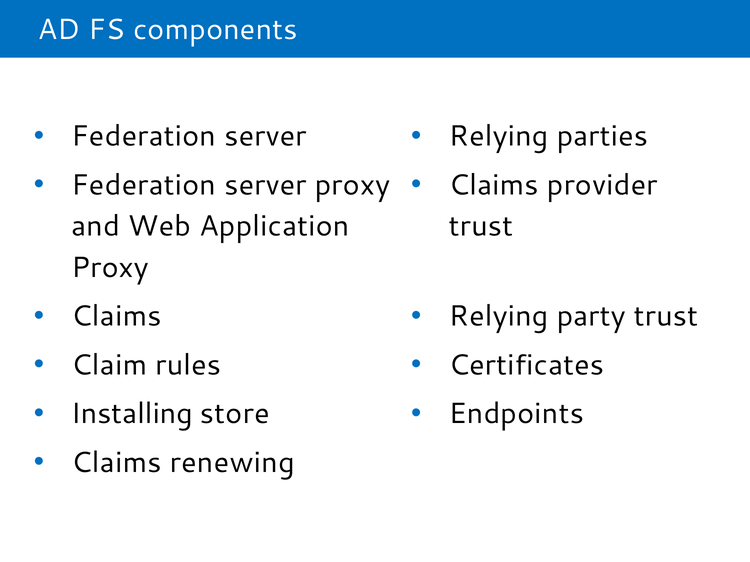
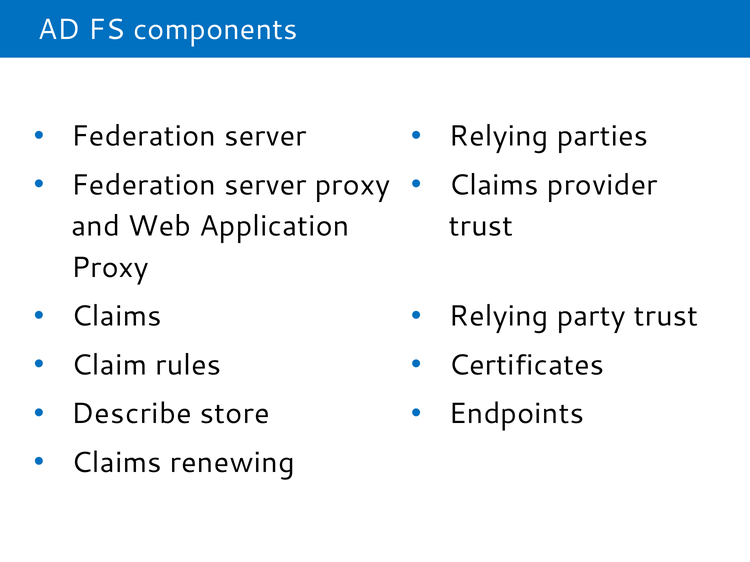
Installing: Installing -> Describe (132, 414)
